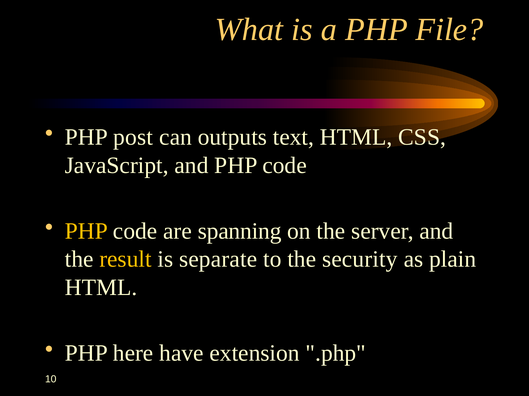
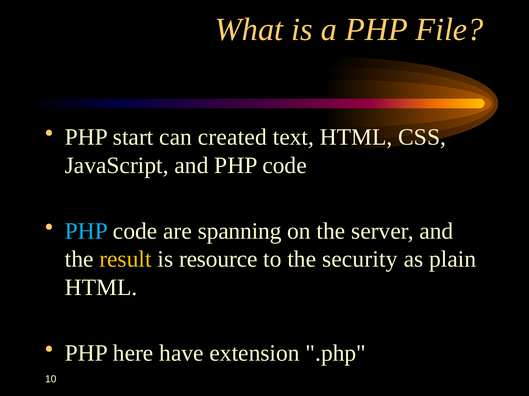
post: post -> start (133, 137)
outputs: outputs -> created (232, 137)
PHP colour: yellow -> light blue (86, 232)
separate: separate -> resource (218, 260)
